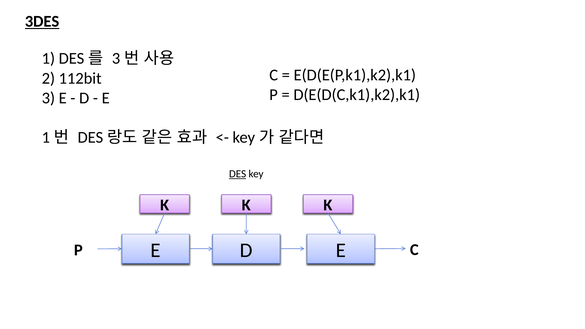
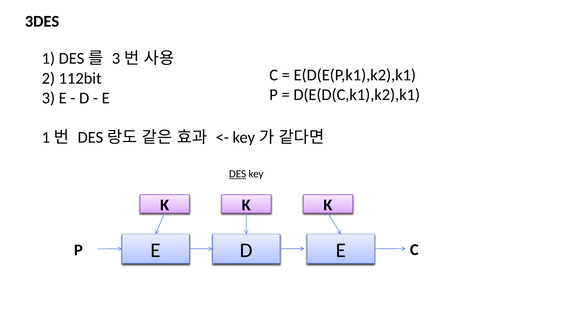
3DES underline: present -> none (42, 22)
